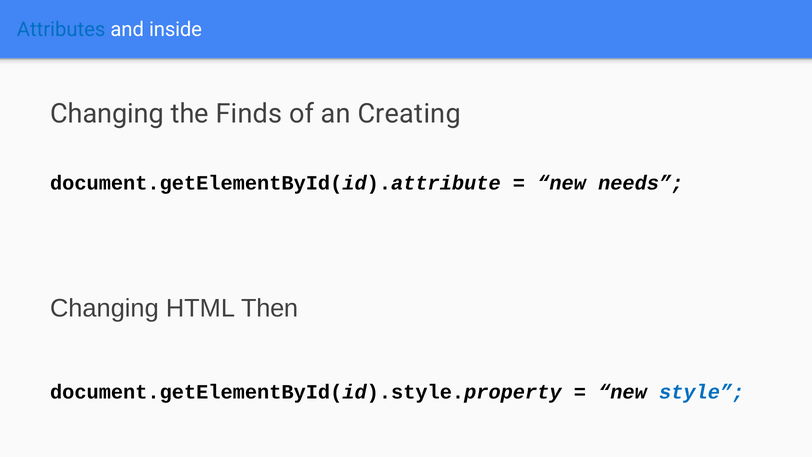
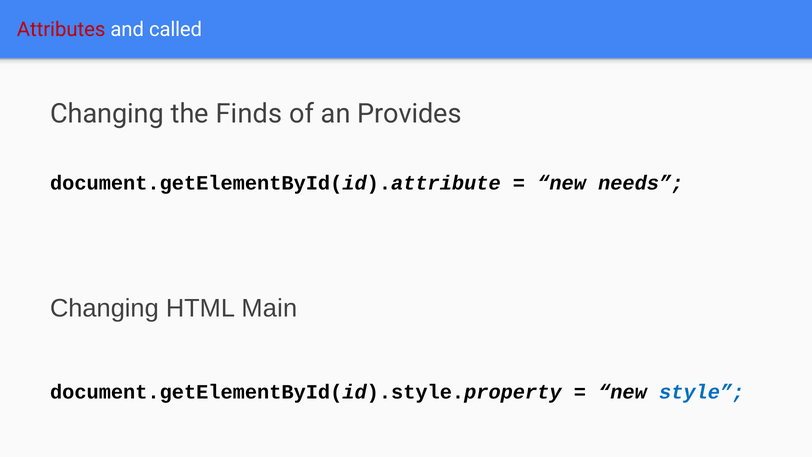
Attributes colour: blue -> red (61, 30)
inside: inside -> called (176, 30)
Creating: Creating -> Provides (409, 114)
Then: Then -> Main (269, 308)
